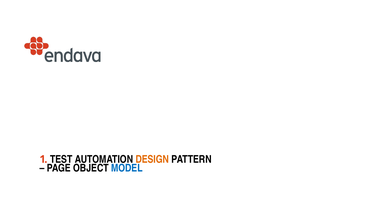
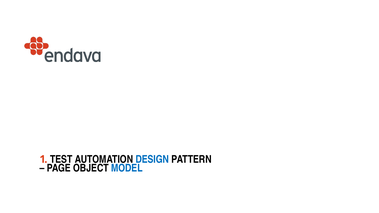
DESIGN colour: orange -> blue (152, 159)
